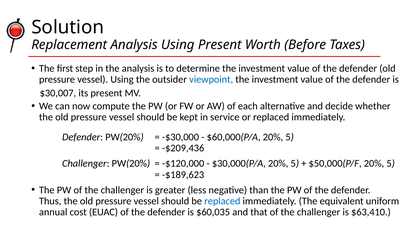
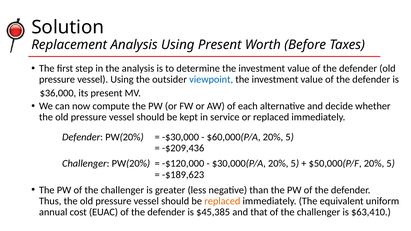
$30,007: $30,007 -> $36,000 (58, 93)
replaced colour: blue -> orange (222, 201)
$60,035: $60,035 -> $45,385 (213, 212)
